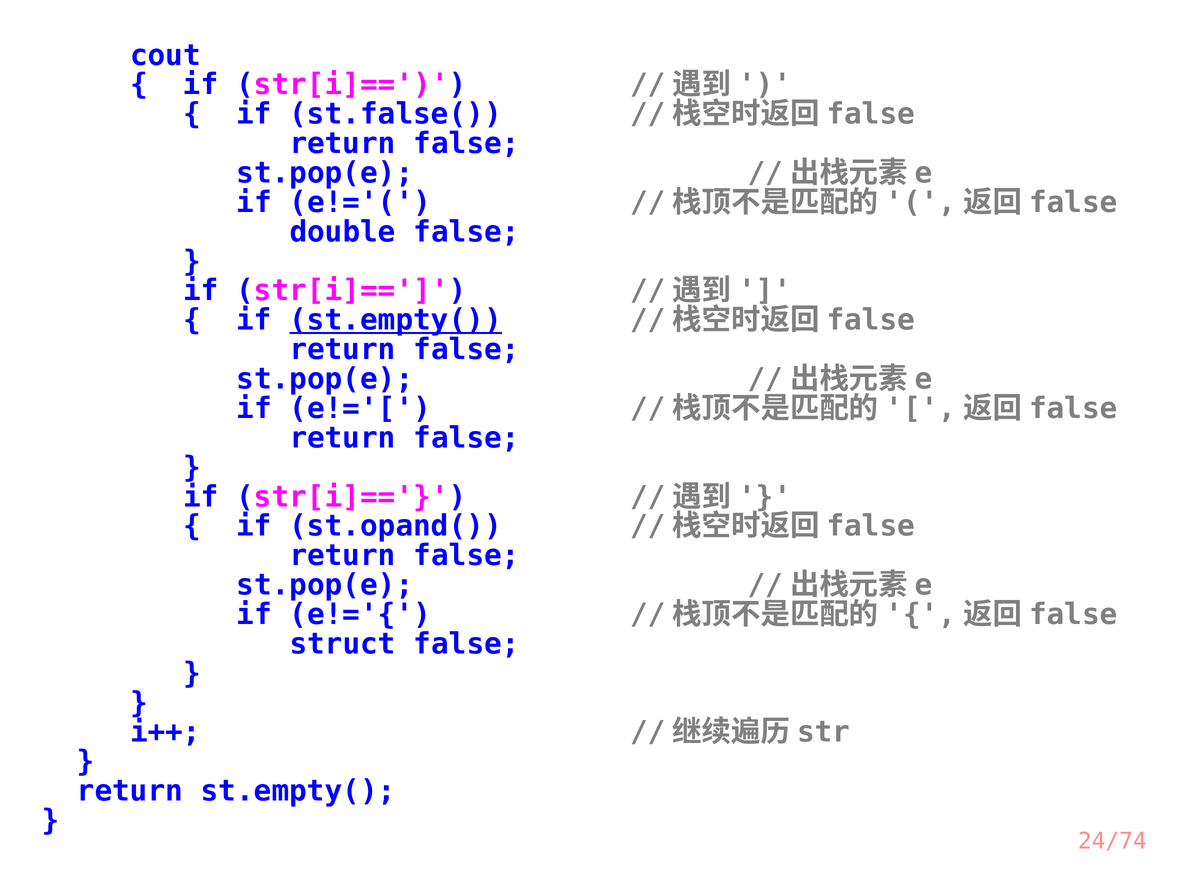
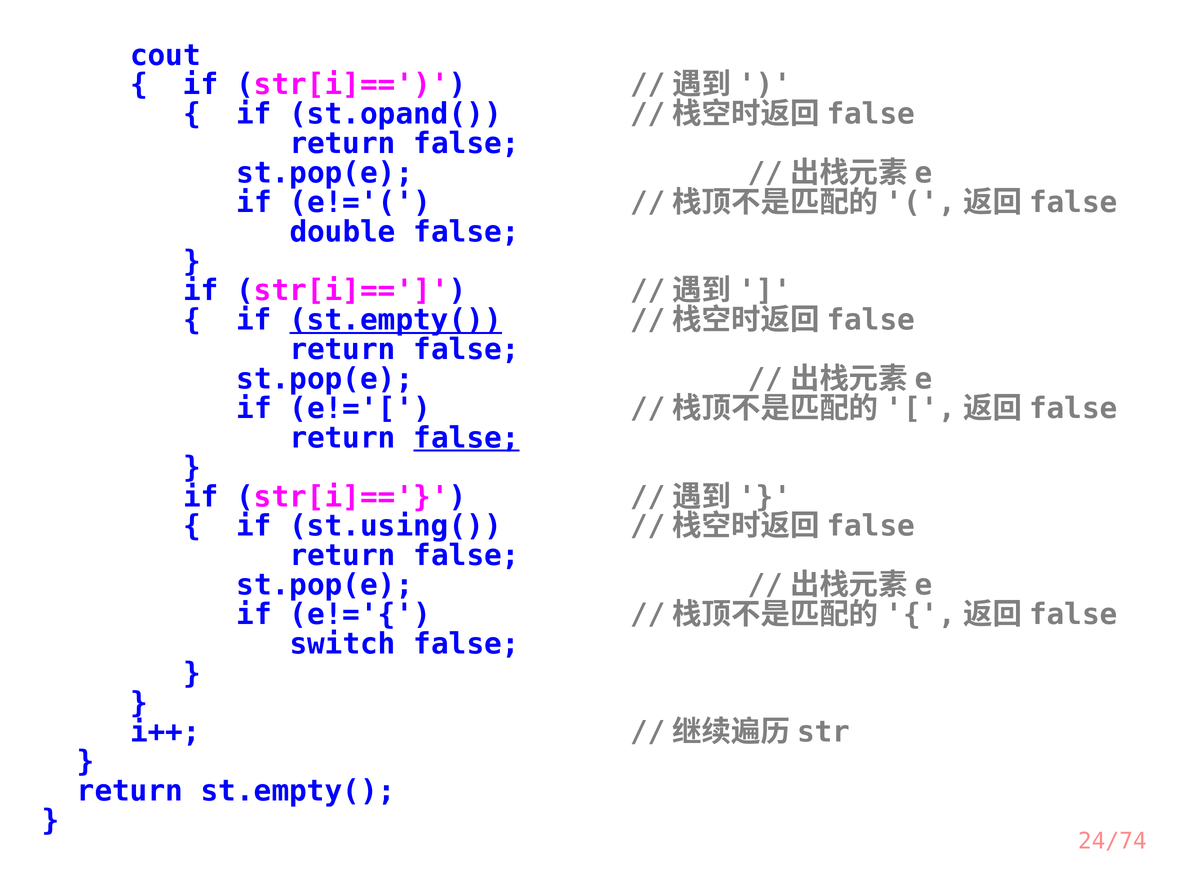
st.false(: st.false( -> st.opand( (396, 114)
false underline: none -> present (467, 438)
st.opand(: st.opand( -> st.using( (396, 526)
struct: struct -> switch (343, 644)
